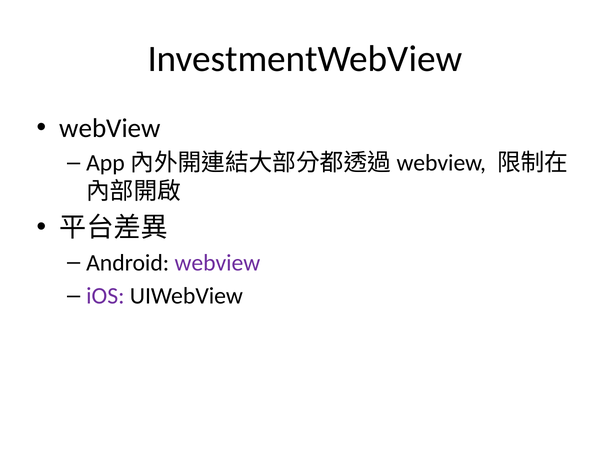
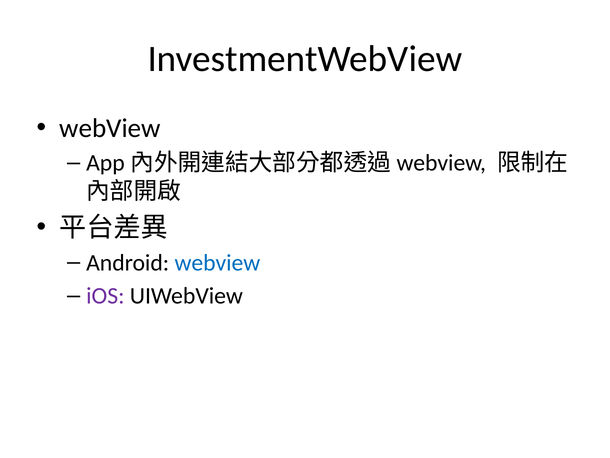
webview colour: purple -> blue (217, 263)
